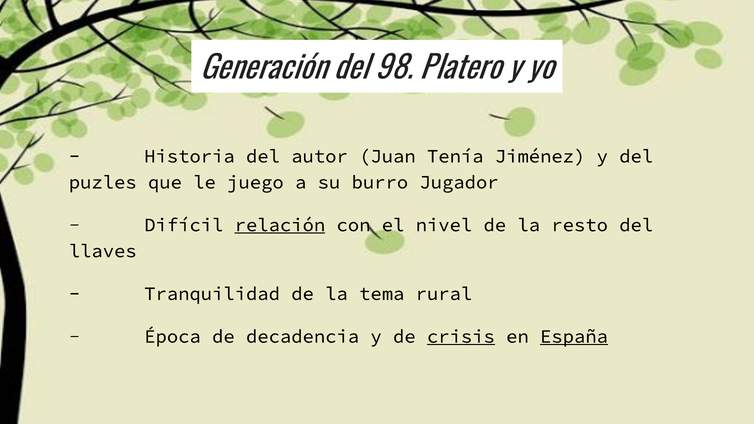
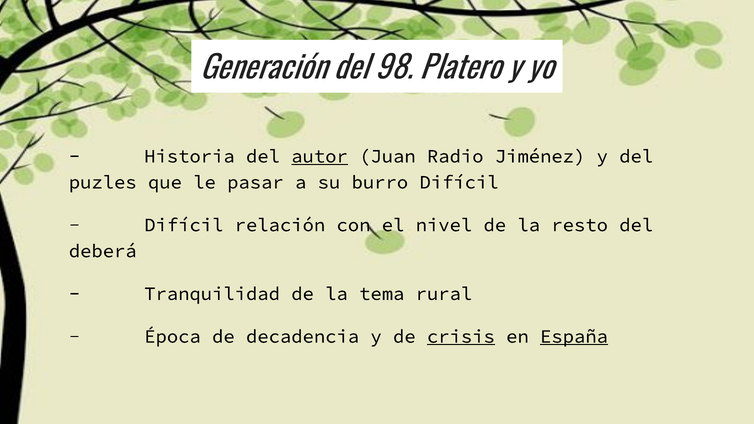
autor underline: none -> present (320, 156)
Tenía: Tenía -> Radio (455, 156)
juego: juego -> pasar (255, 182)
burro Jugador: Jugador -> Difícil (459, 182)
relación underline: present -> none (280, 225)
llaves: llaves -> deberá (103, 251)
